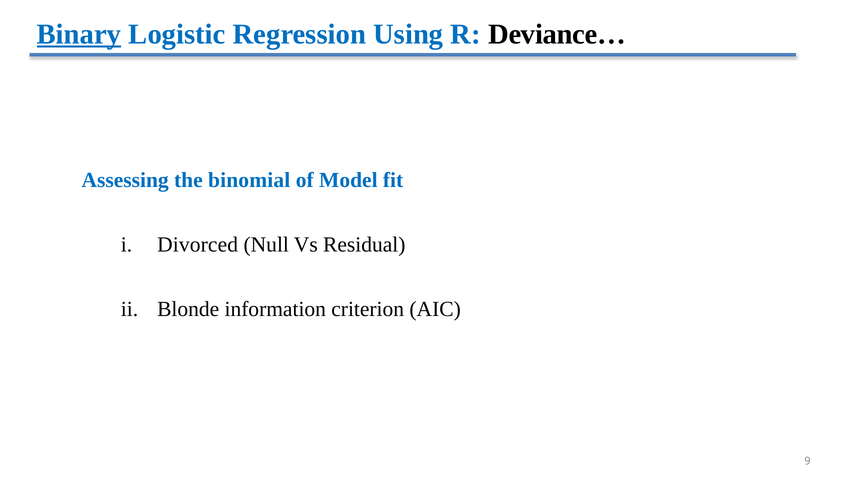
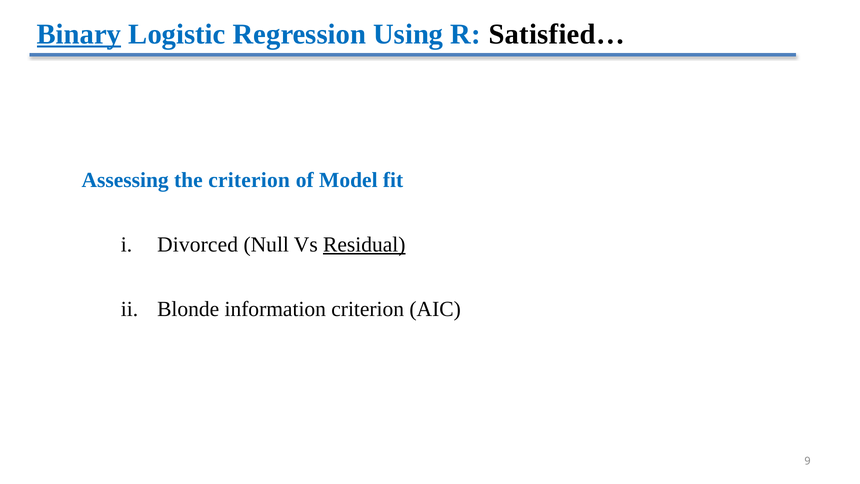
Deviance…: Deviance… -> Satisfied… (557, 34)
the binomial: binomial -> criterion (249, 180)
Residual underline: none -> present (364, 244)
